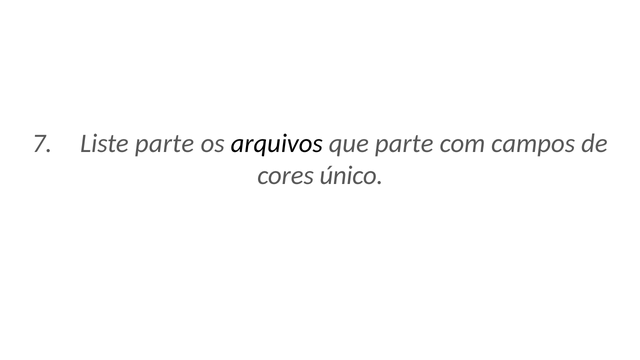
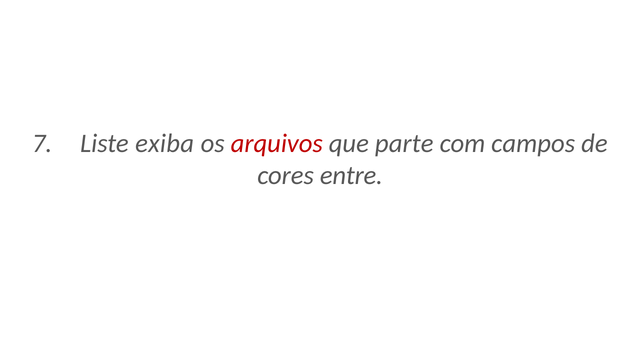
Liste parte: parte -> exiba (165, 143)
arquivos colour: black -> red (277, 143)
único: único -> entre (351, 175)
